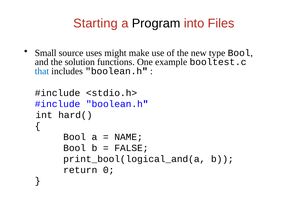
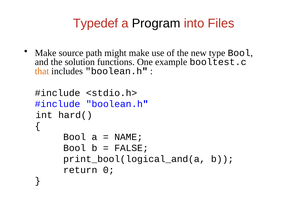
Starting: Starting -> Typedef (96, 23)
Small: Small -> Make (46, 53)
uses: uses -> path (94, 53)
that colour: blue -> orange (42, 71)
